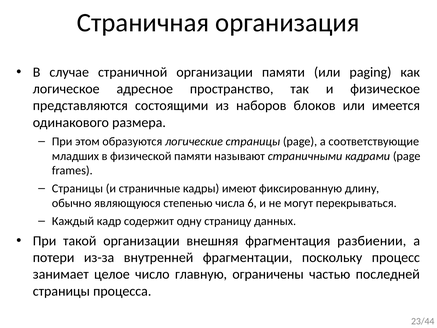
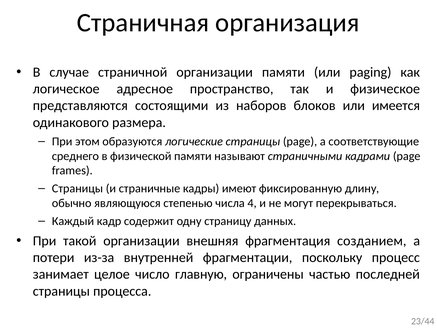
младших: младших -> среднего (75, 156)
6: 6 -> 4 (252, 203)
разбиении: разбиении -> созданием (372, 241)
